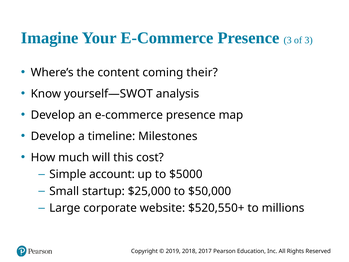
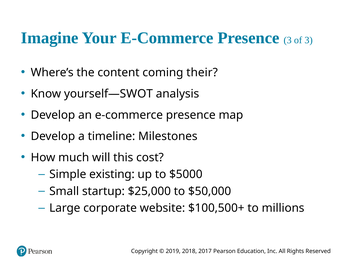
account: account -> existing (112, 174)
$520,550+: $520,550+ -> $100,500+ (216, 208)
